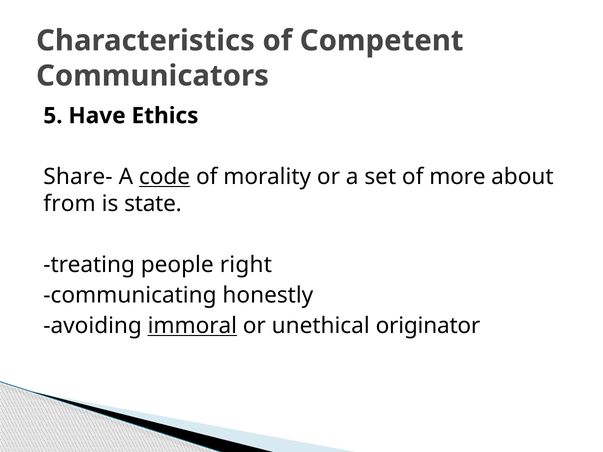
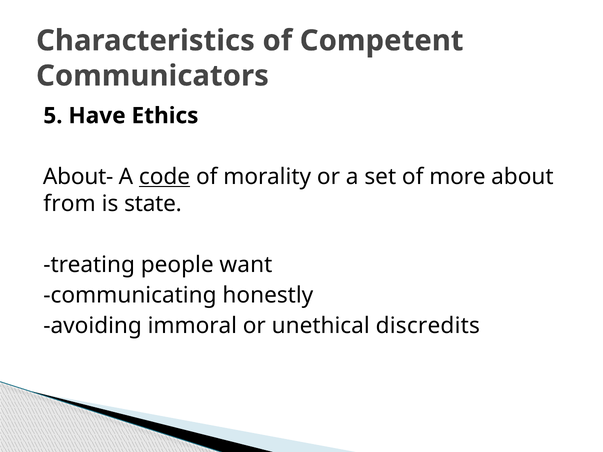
Share-: Share- -> About- (78, 177)
right: right -> want (246, 265)
immoral underline: present -> none (192, 326)
originator: originator -> discredits (428, 326)
